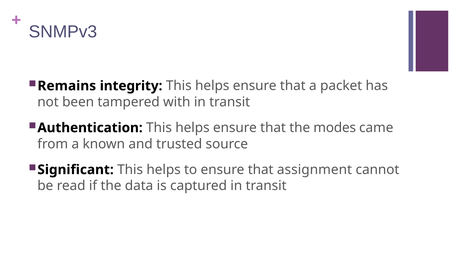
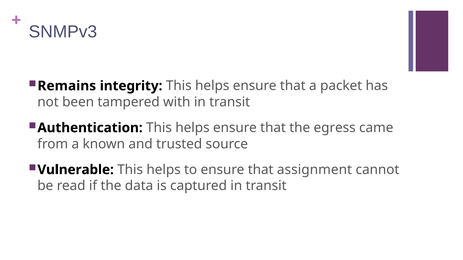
modes: modes -> egress (335, 128)
Significant: Significant -> Vulnerable (76, 170)
